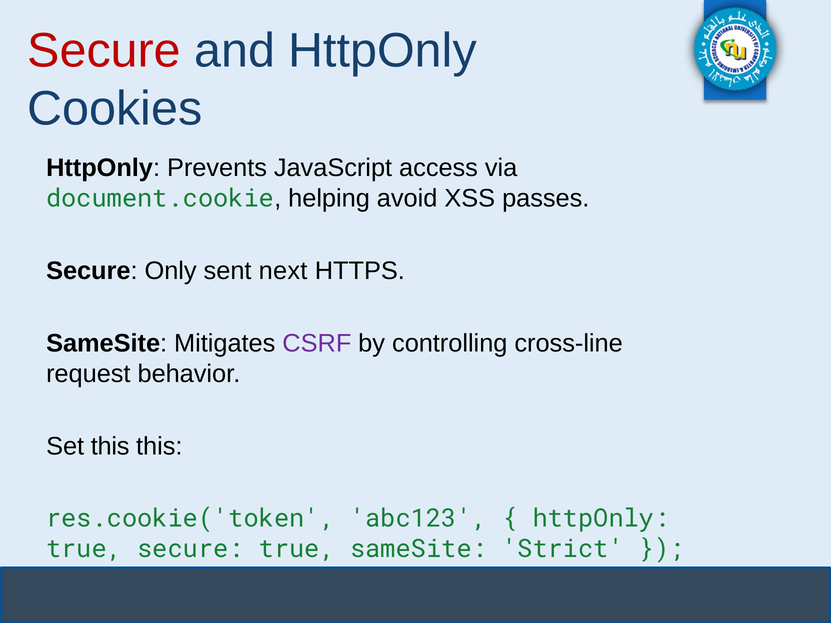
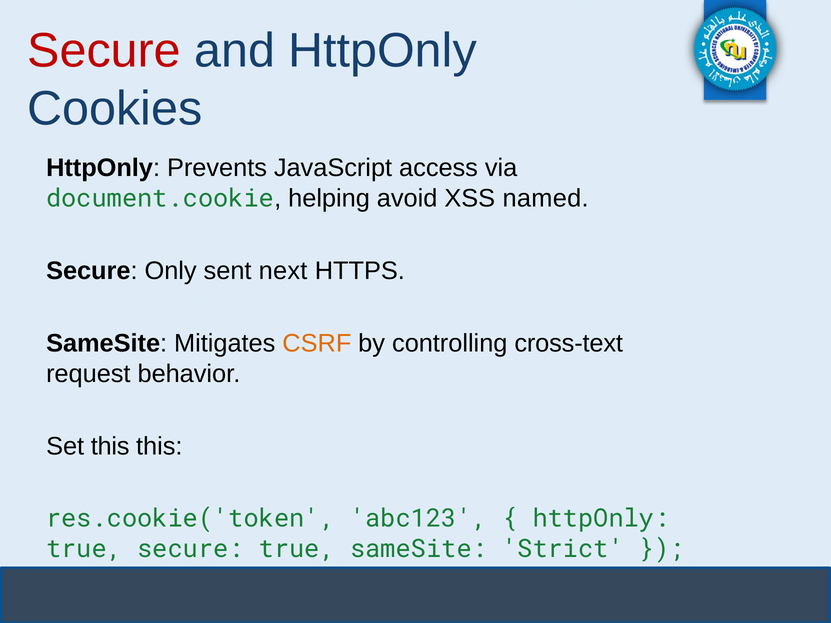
passes: passes -> named (546, 198)
CSRF colour: purple -> orange (317, 343)
cross-line: cross-line -> cross-text (569, 343)
